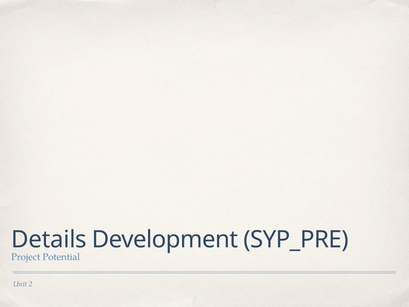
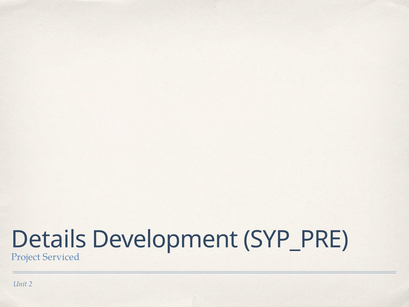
Potential: Potential -> Serviced (61, 257)
